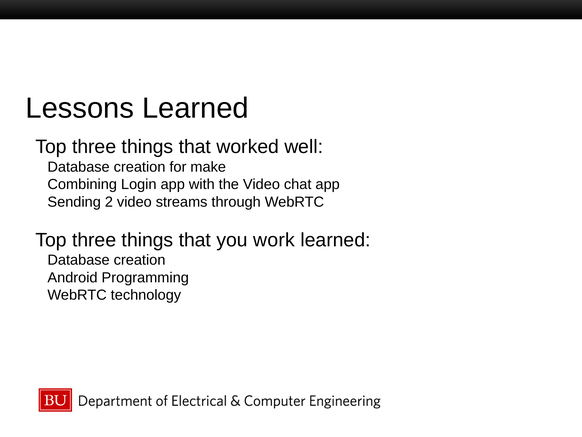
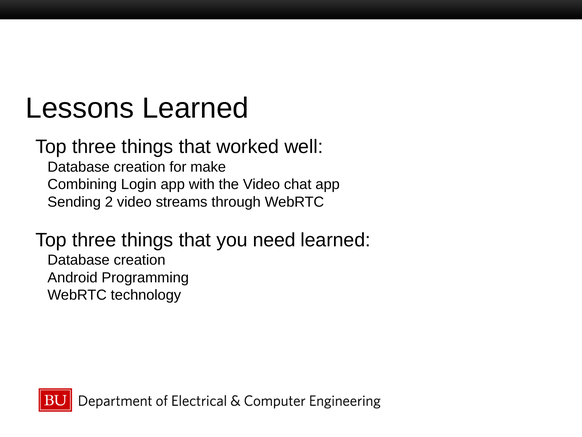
work: work -> need (274, 240)
